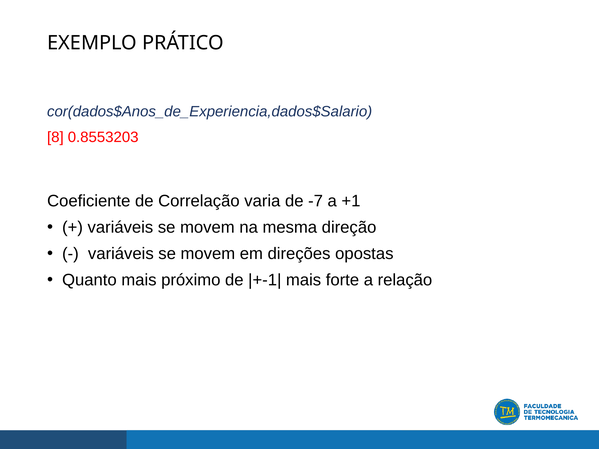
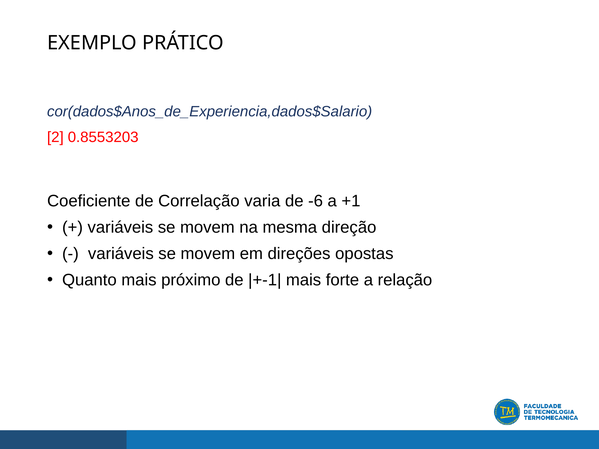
8: 8 -> 2 (55, 137)
-7: -7 -> -6 (316, 201)
